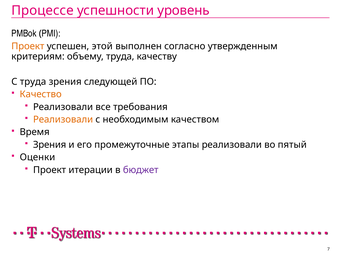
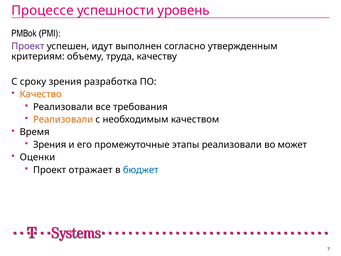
Проект colour: orange -> purple (28, 46)
этой: этой -> идут (102, 46)
С труда: труда -> сроку (33, 82)
следующей: следующей -> разработка (111, 82)
пятый: пятый -> может (292, 145)
итерации: итерации -> отражает (91, 170)
бюджет colour: purple -> blue (141, 170)
